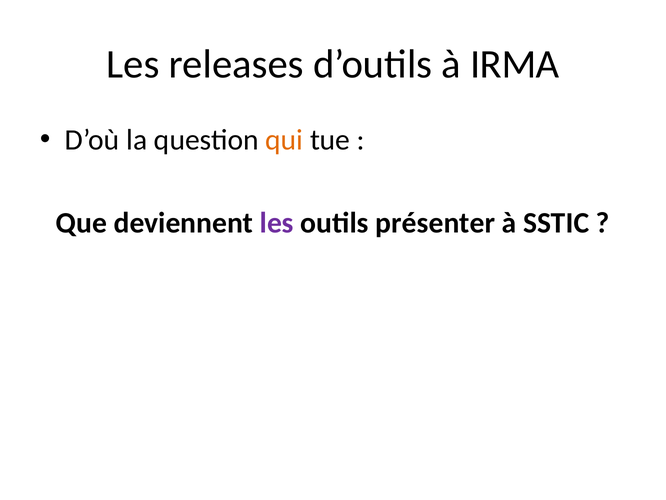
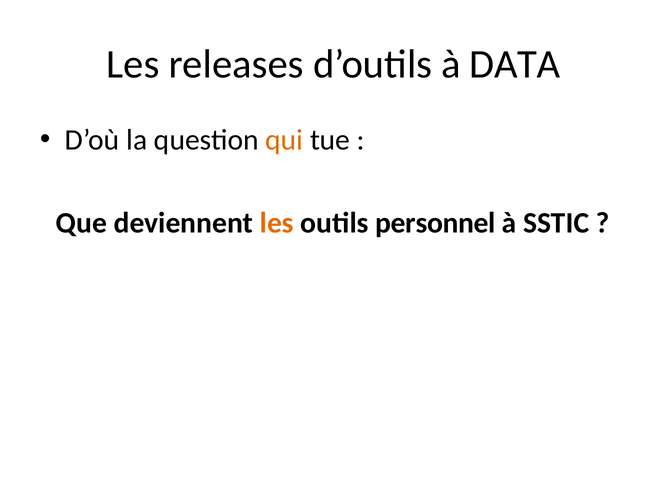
IRMA: IRMA -> DATA (515, 64)
les colour: purple -> orange (277, 223)
présenter: présenter -> personnel (435, 223)
